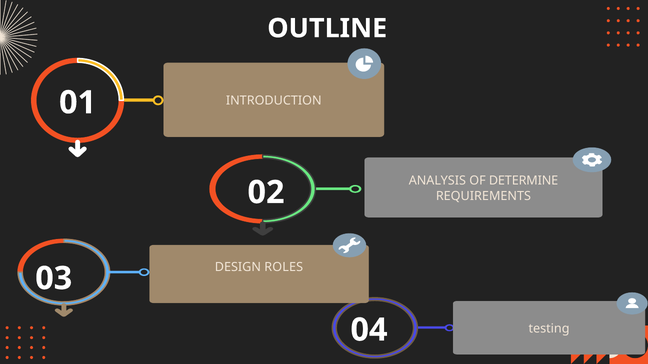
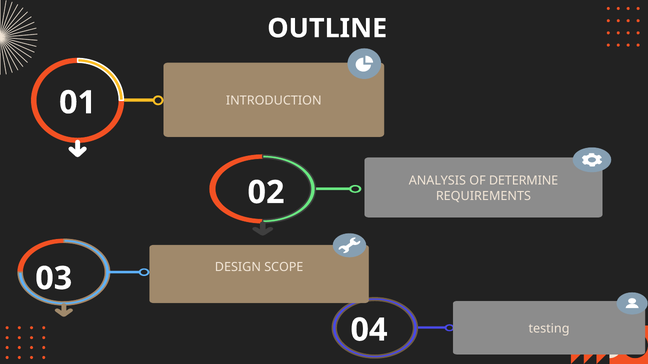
ROLES: ROLES -> SCOPE (284, 268)
